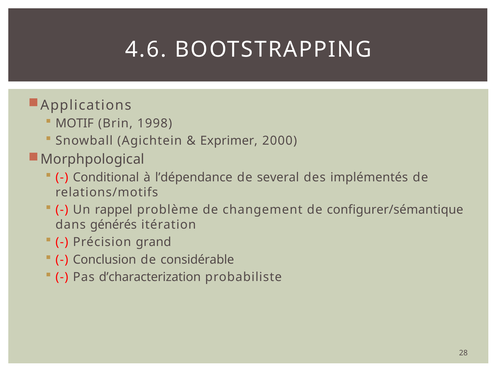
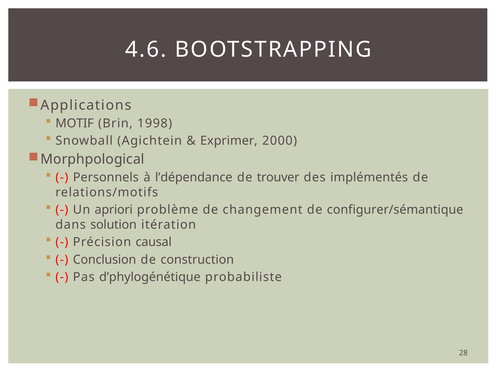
Conditional: Conditional -> Personnels (106, 177)
several: several -> trouver (278, 177)
rappel: rappel -> apriori (114, 210)
générés: générés -> solution (113, 225)
grand: grand -> causal (154, 242)
considérable: considérable -> construction (197, 259)
d’characterization: d’characterization -> d’phylogénétique (150, 277)
